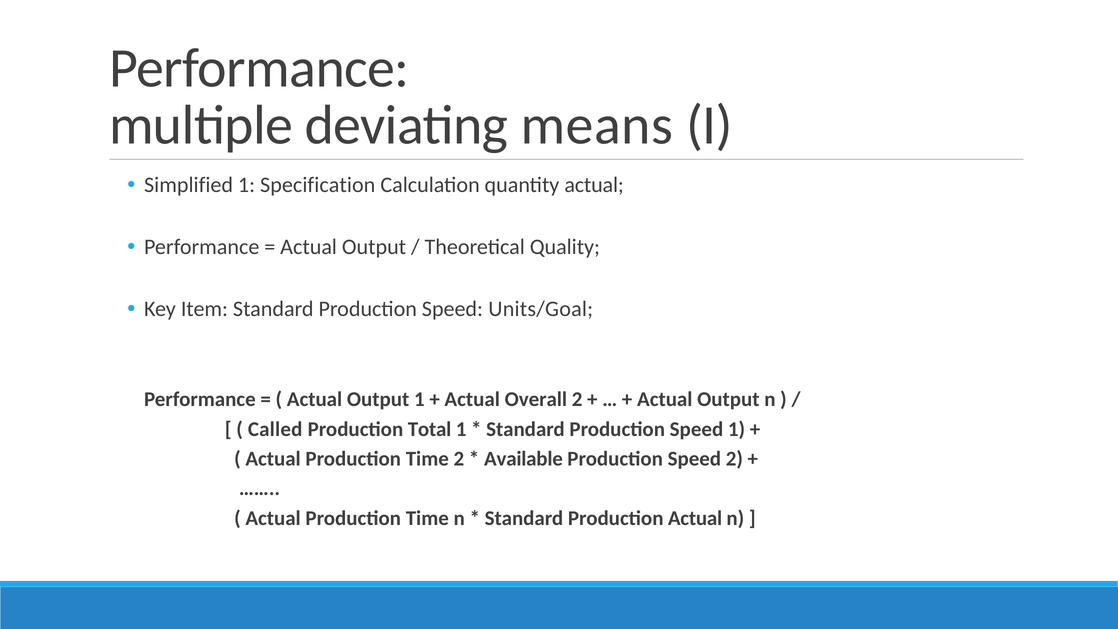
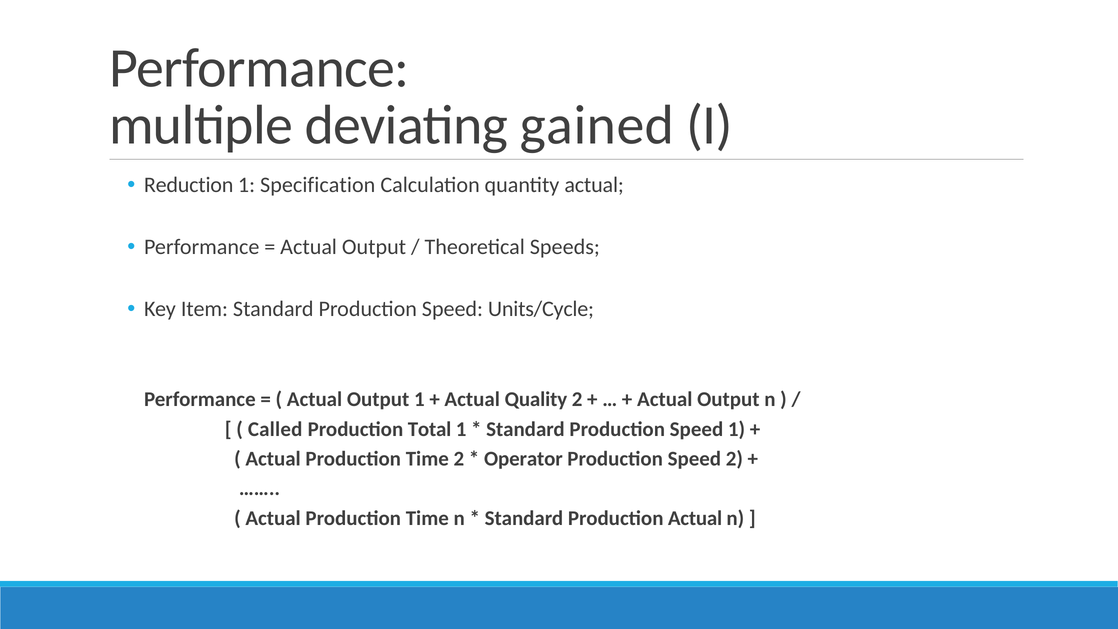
means: means -> gained (597, 125)
Simplified: Simplified -> Reduction (189, 185)
Quality: Quality -> Speeds (565, 247)
Units/Goal: Units/Goal -> Units/Cycle (541, 309)
Overall: Overall -> Quality (536, 399)
Available: Available -> Operator (523, 459)
